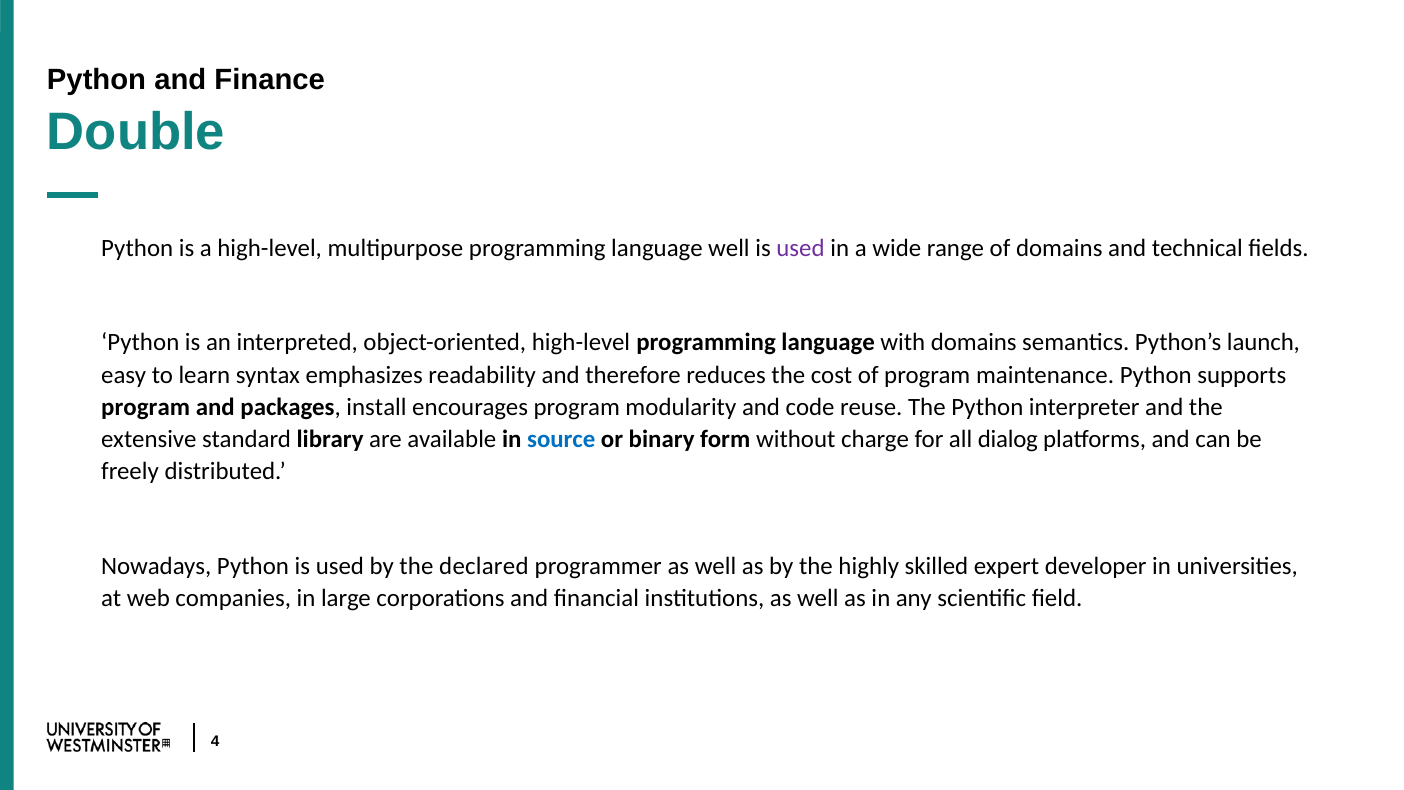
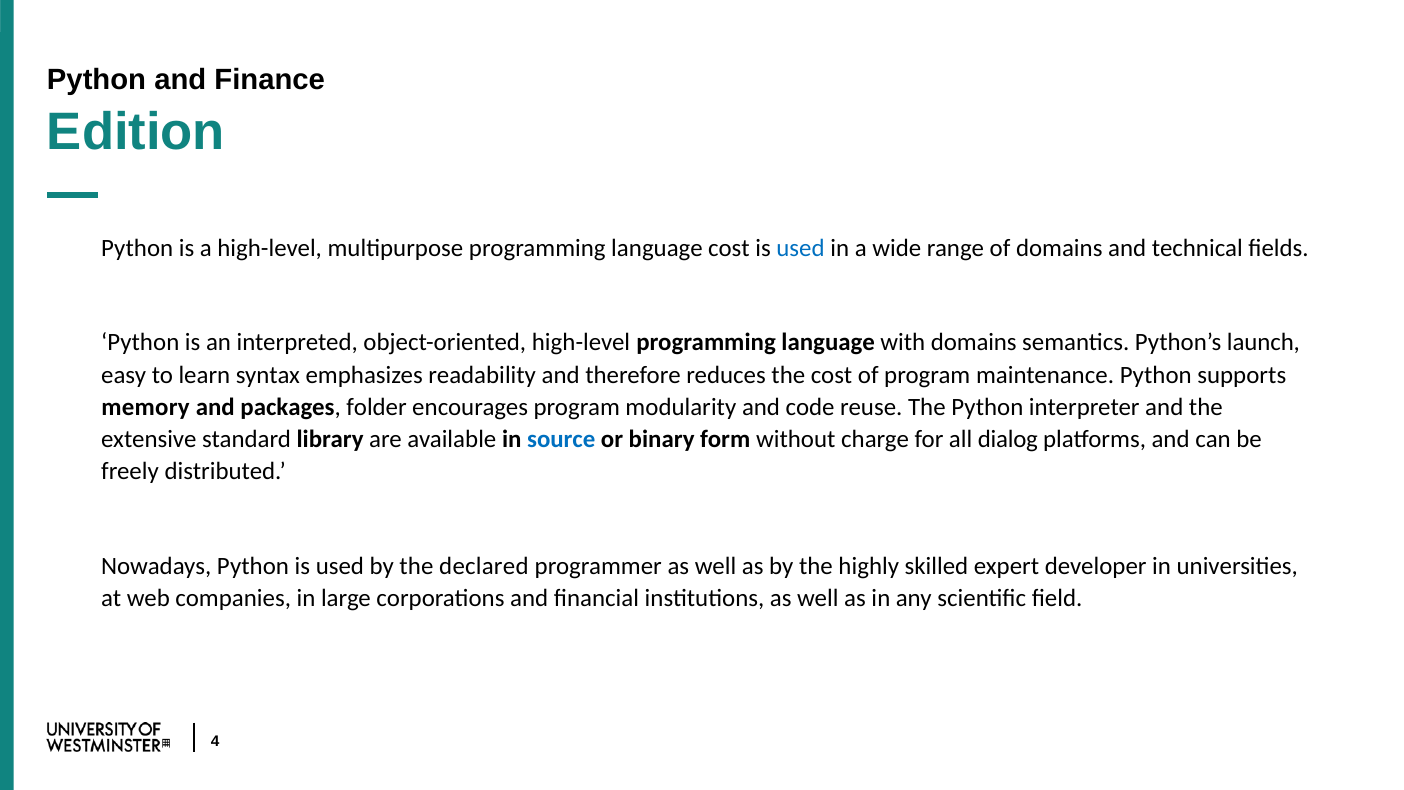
Double: Double -> Edition (136, 132)
language well: well -> cost (729, 248)
used colour: purple -> blue (801, 248)
program: program -> memory (146, 407)
install: install -> folder (377, 407)
